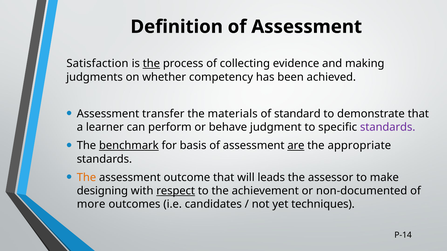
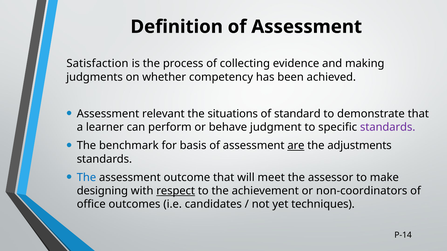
the underline: present -> none (151, 64)
transfer: transfer -> relevant (163, 114)
materials: materials -> situations (233, 114)
benchmark underline: present -> none (129, 146)
appropriate: appropriate -> adjustments (359, 146)
The colour: orange -> blue (86, 178)
leads: leads -> meet (271, 178)
non-documented: non-documented -> non-coordinators (362, 191)
more: more -> office (91, 205)
